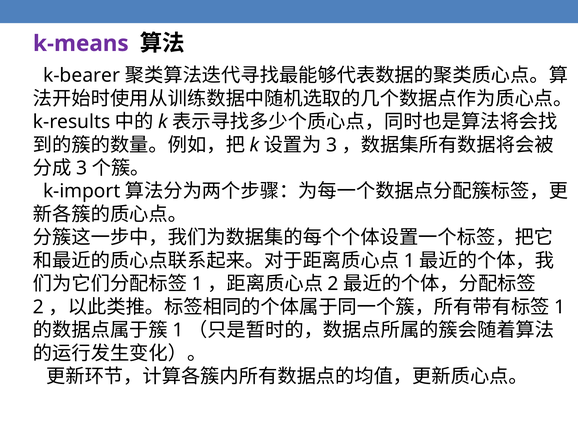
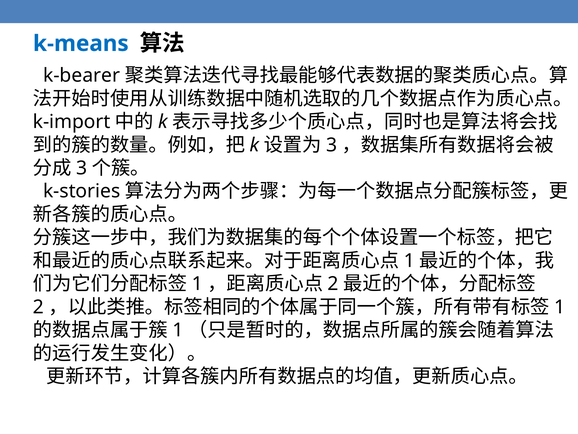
k-means colour: purple -> blue (81, 43)
k-results: k-results -> k-import (72, 122)
k-import: k-import -> k-stories (82, 191)
